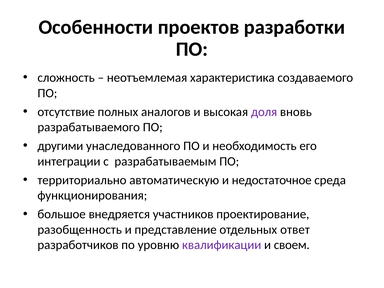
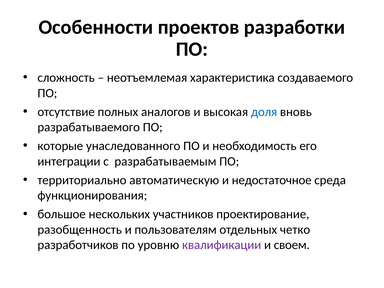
доля colour: purple -> blue (264, 112)
другими: другими -> которые (60, 146)
внедряется: внедряется -> нескольких (119, 214)
представление: представление -> пользователям (176, 230)
ответ: ответ -> четко (295, 230)
